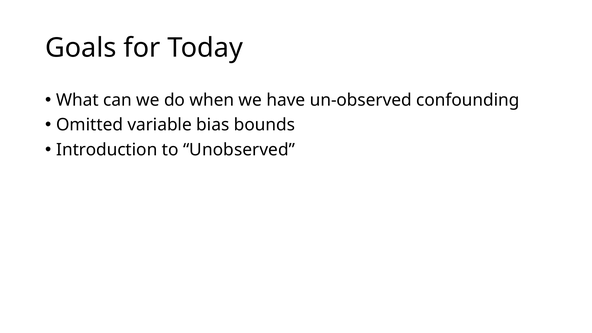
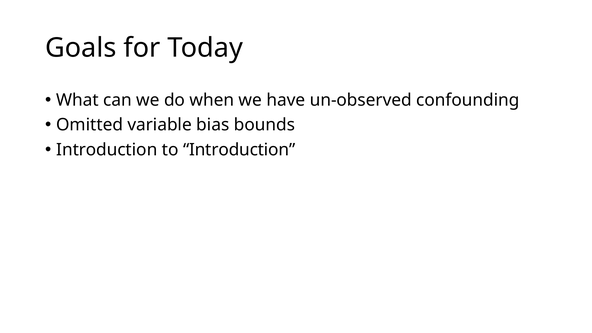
to Unobserved: Unobserved -> Introduction (239, 150)
